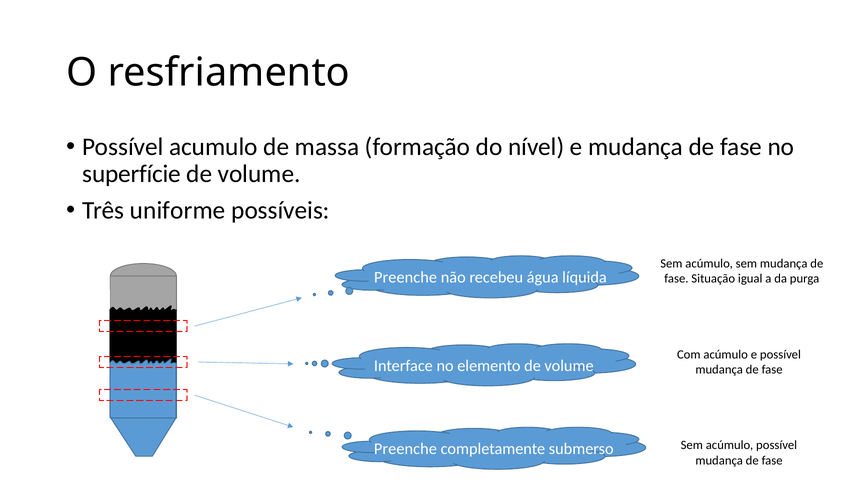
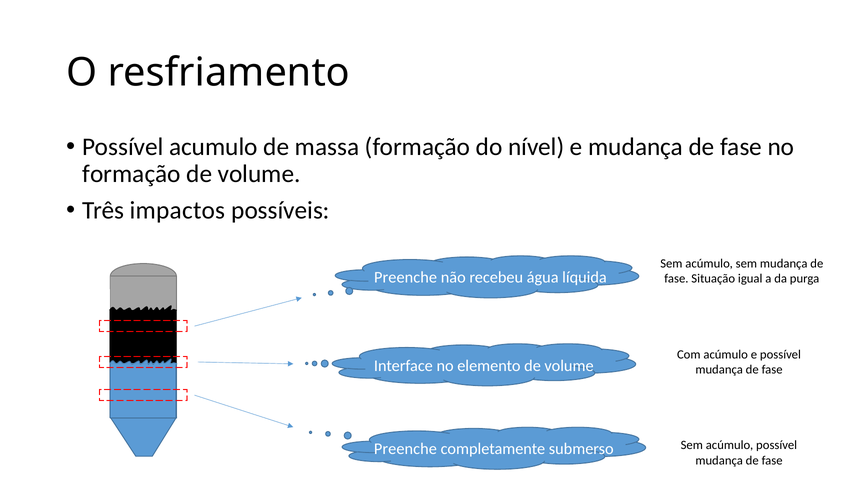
superfície: superfície -> formação (132, 174)
uniforme: uniforme -> impactos (178, 210)
